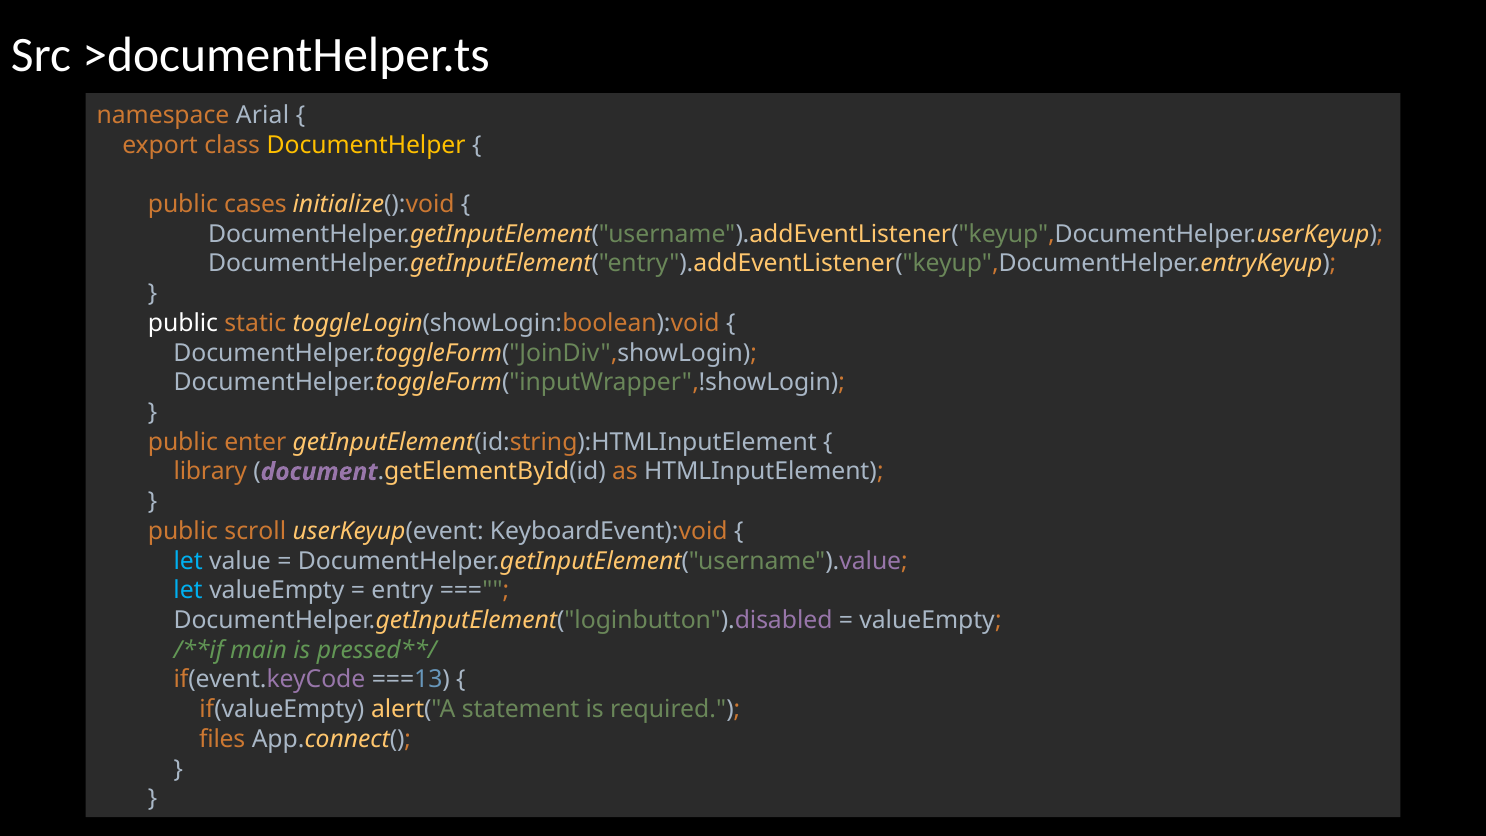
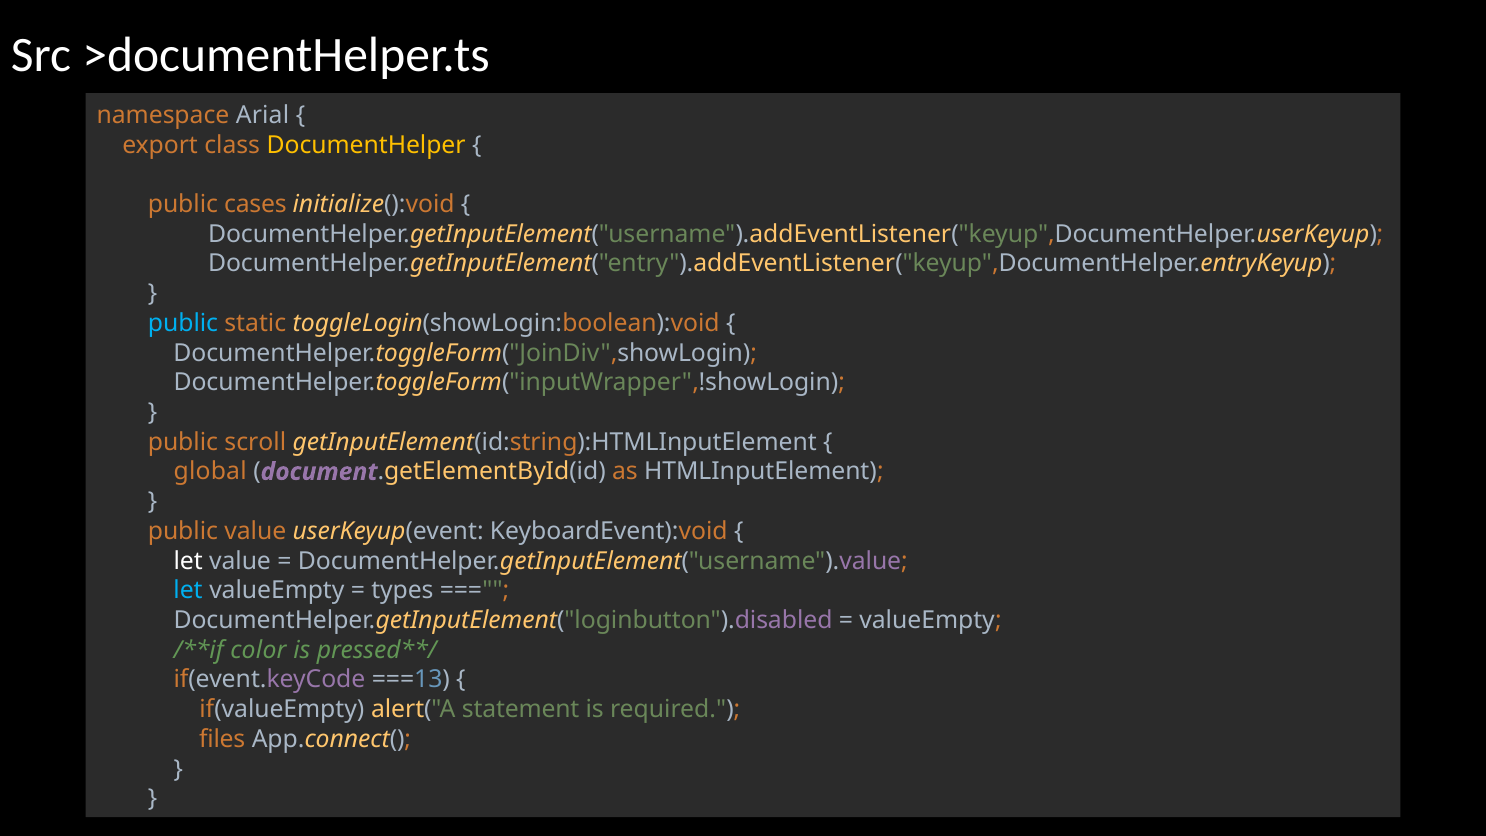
public colour: white -> light blue (183, 323)
enter: enter -> scroll (255, 442)
library: library -> global (210, 472)
public scroll: scroll -> value (255, 531)
let colour: light blue -> white (188, 561)
entry: entry -> types (402, 590)
main: main -> color (258, 650)
